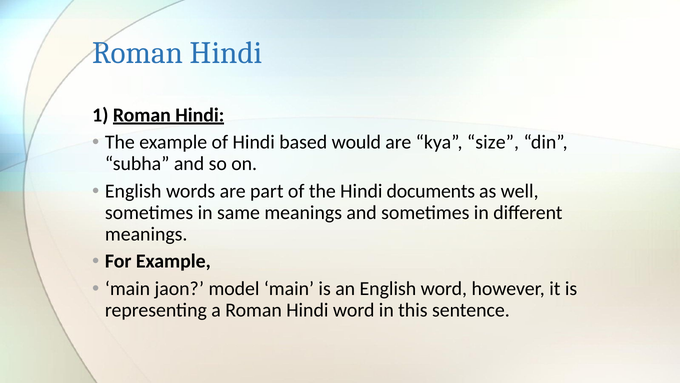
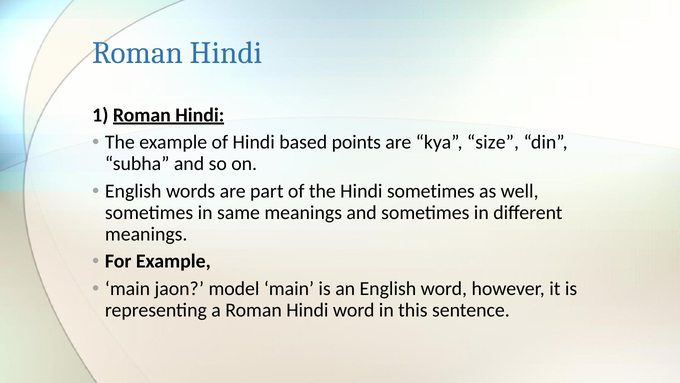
would: would -> points (356, 142)
Hindi documents: documents -> sometimes (431, 191)
